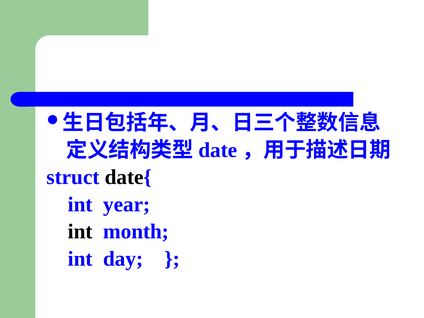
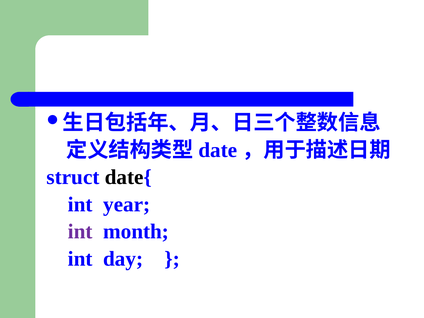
int colour: black -> purple (80, 232)
